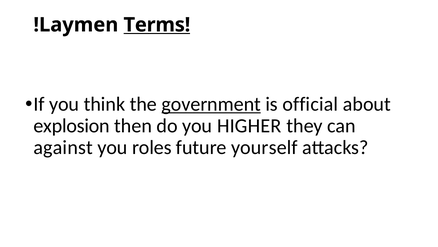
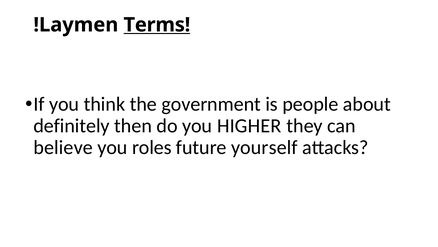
government underline: present -> none (211, 104)
official: official -> people (310, 104)
explosion: explosion -> definitely (72, 126)
against: against -> believe (63, 147)
